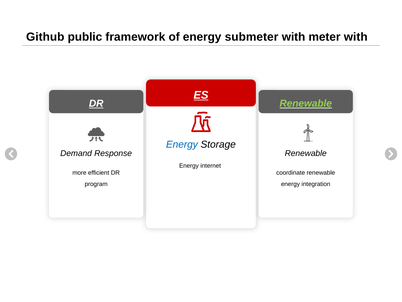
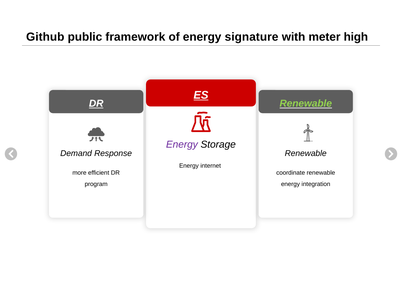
submeter: submeter -> signature (252, 37)
meter with: with -> high (356, 37)
Energy colour: blue -> purple (182, 144)
